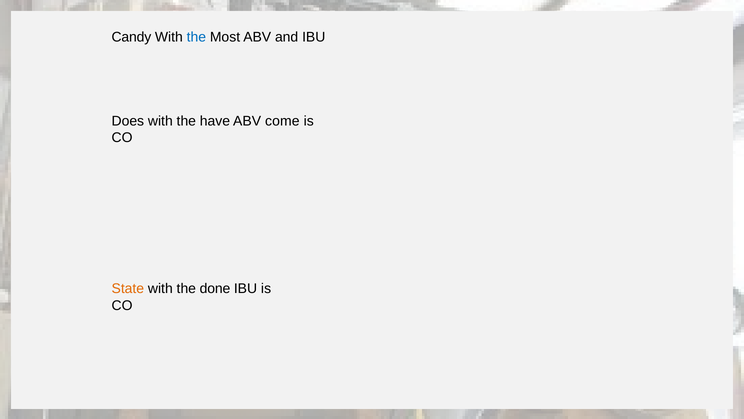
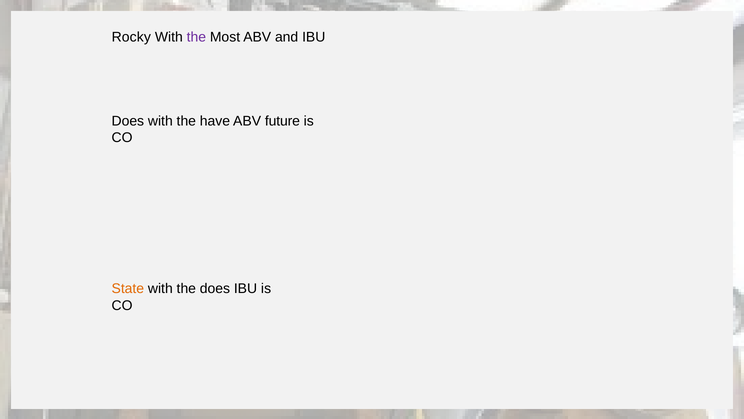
Candy: Candy -> Rocky (131, 37)
the colour: blue -> purple (196, 37)
come: come -> future (282, 121)
the done: done -> does (215, 288)
